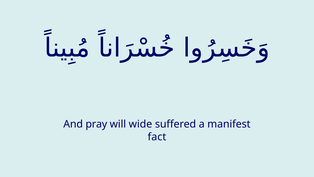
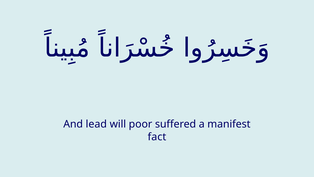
pray: pray -> lead (96, 124)
wide: wide -> poor (140, 124)
